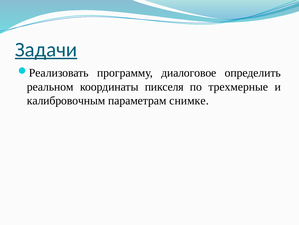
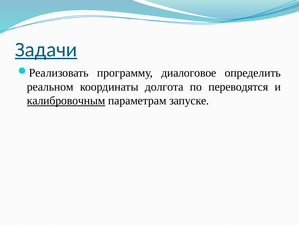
пикселя: пикселя -> долгота (164, 86)
трехмерные: трехмерные -> переводятся (238, 86)
калибровочным underline: none -> present (66, 100)
снимке: снимке -> запуске (189, 100)
